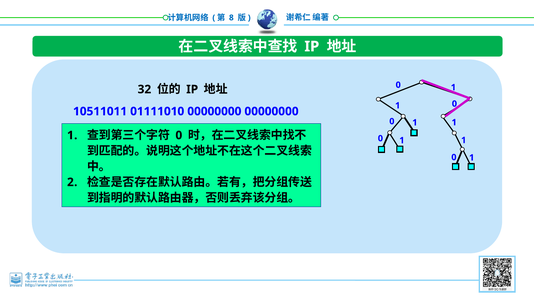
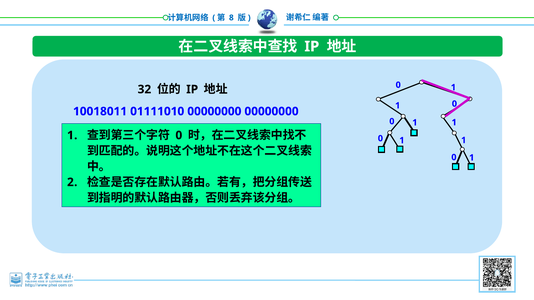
10511011: 10511011 -> 10018011 (100, 112)
